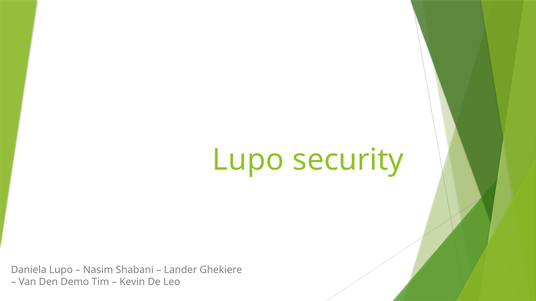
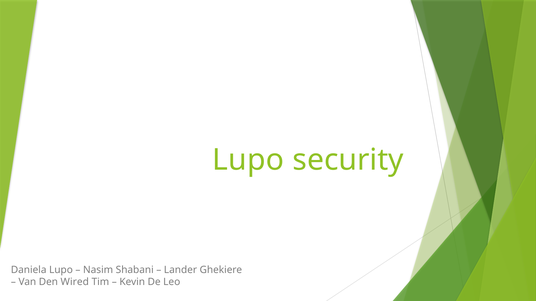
Demo: Demo -> Wired (75, 282)
